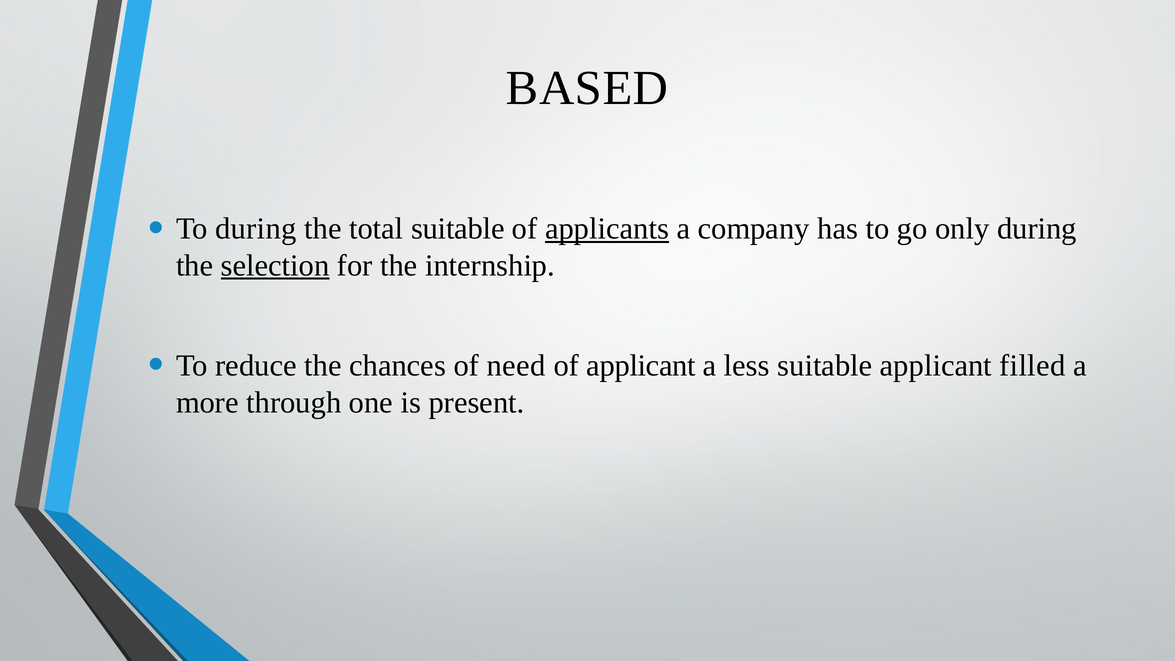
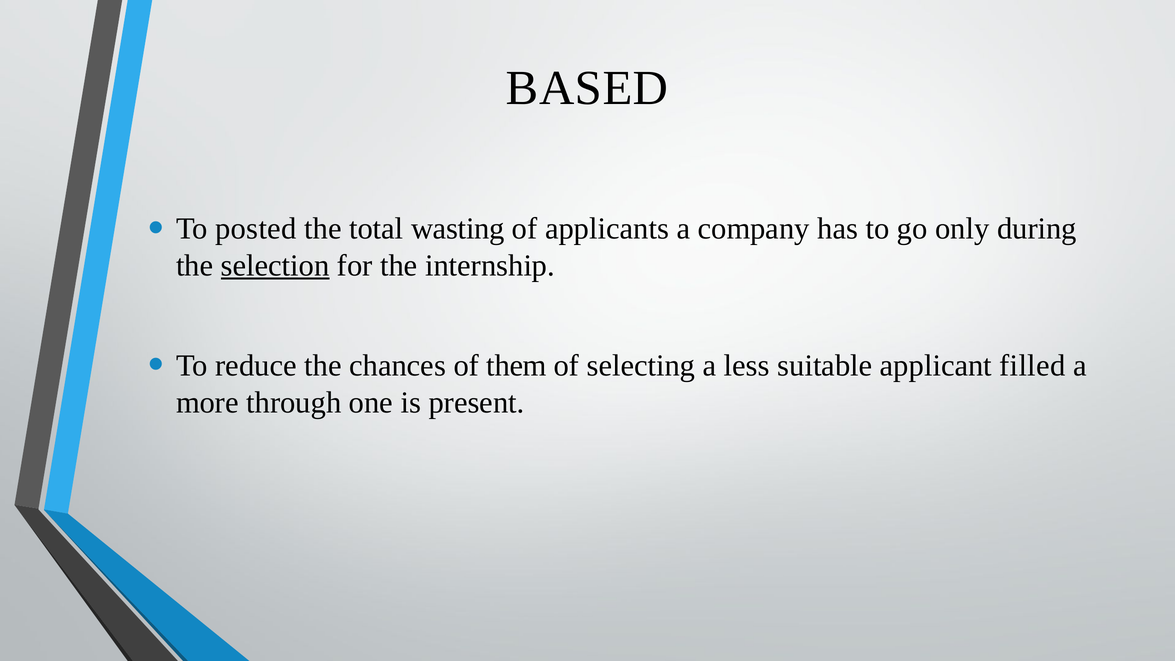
To during: during -> posted (256, 229)
total suitable: suitable -> wasting (458, 229)
applicants underline: present -> none (607, 229)
need: need -> them (516, 366)
of applicant: applicant -> selecting (641, 366)
